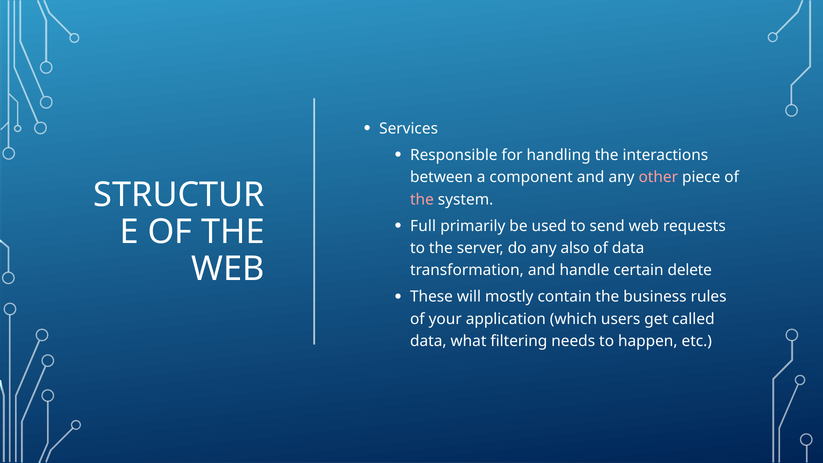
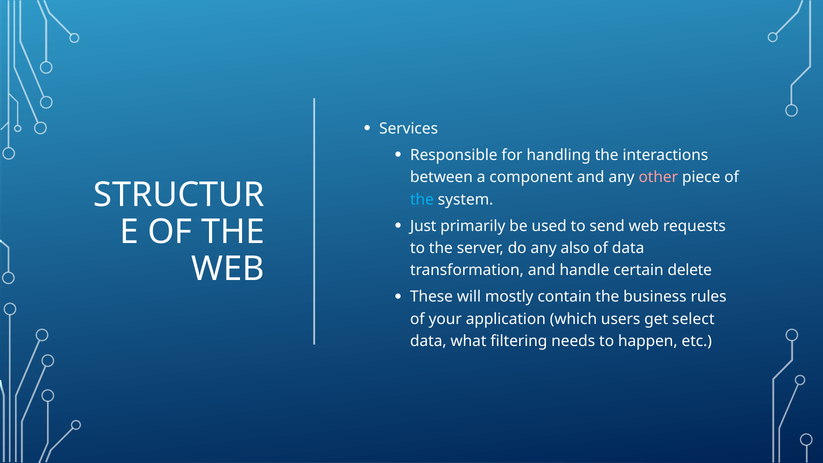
the colour: pink -> light blue (422, 199)
Full: Full -> Just (423, 226)
called: called -> select (693, 319)
